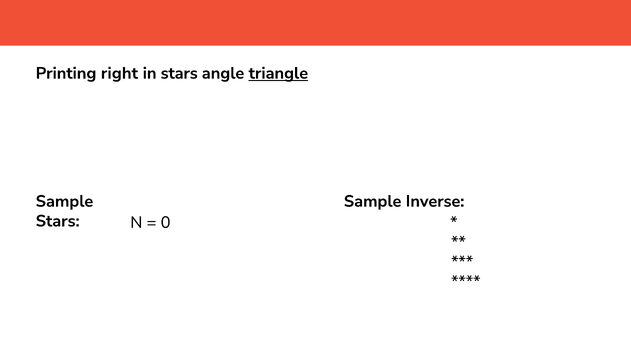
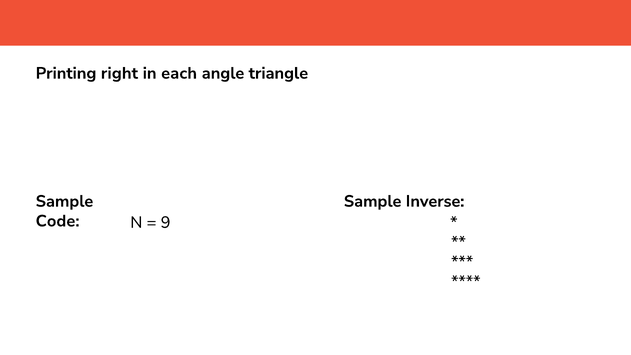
in stars: stars -> each (179, 73)
triangle underline: present -> none (278, 73)
Stars: Stars -> Code (58, 221)
0: 0 -> 9 (166, 222)
